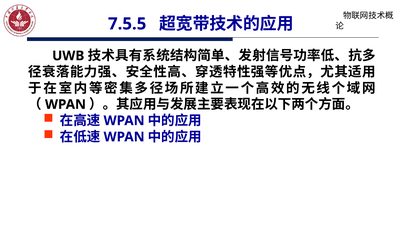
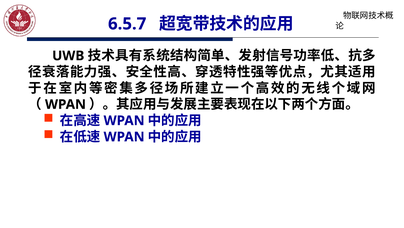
7.5.5: 7.5.5 -> 6.5.7 (127, 24)
